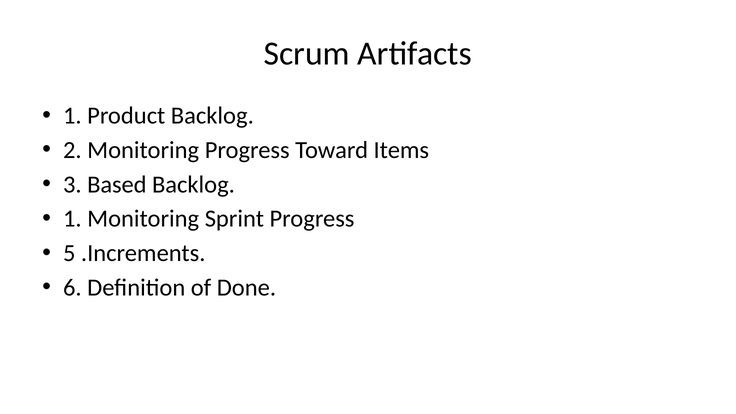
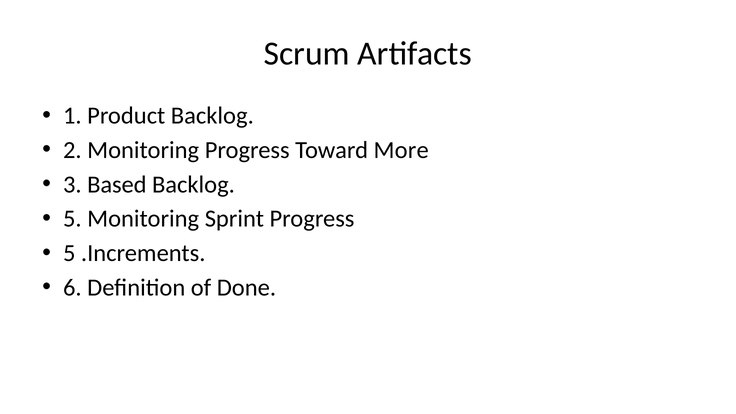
Items: Items -> More (401, 150)
1: 1 -> 5 (72, 219)
